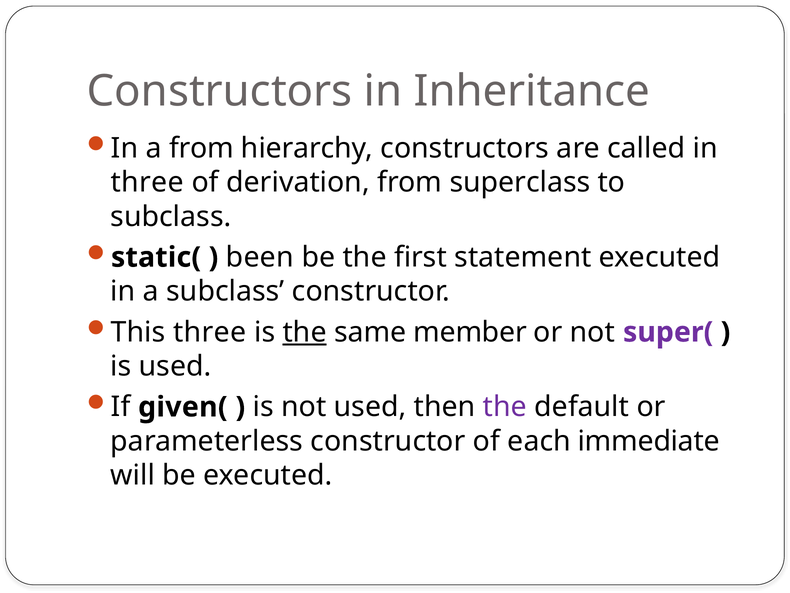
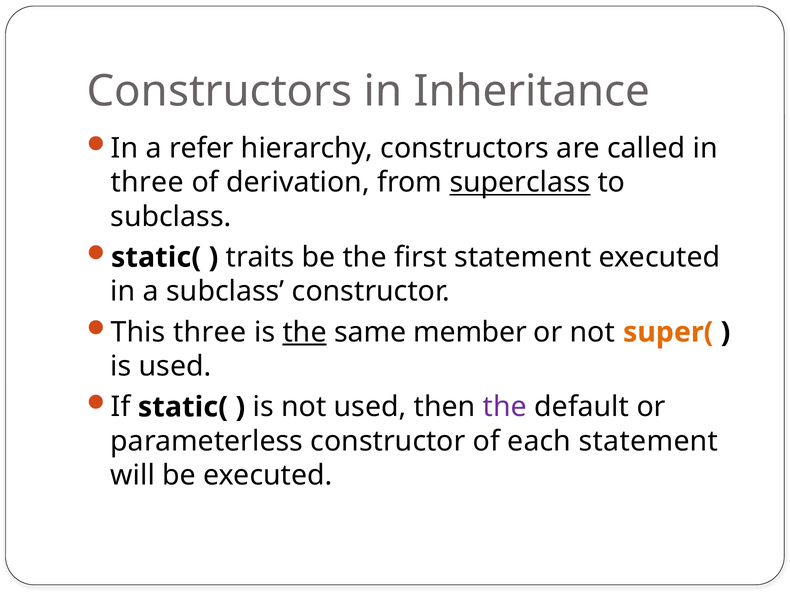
a from: from -> refer (201, 148)
superclass underline: none -> present (520, 182)
been: been -> traits (260, 257)
super( colour: purple -> orange (668, 332)
If given(: given( -> static( (183, 407)
each immediate: immediate -> statement (648, 441)
